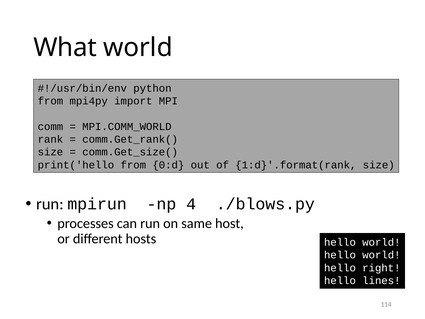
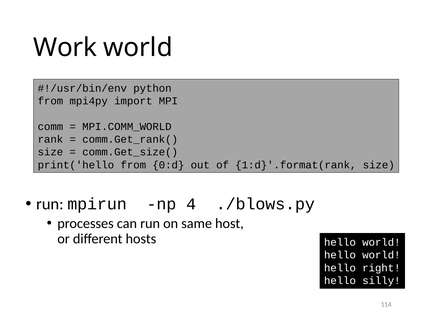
What: What -> Work (65, 48)
lines: lines -> silly (381, 280)
